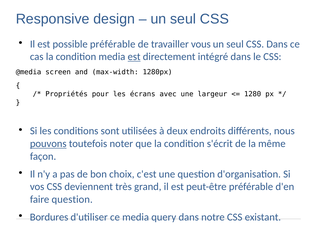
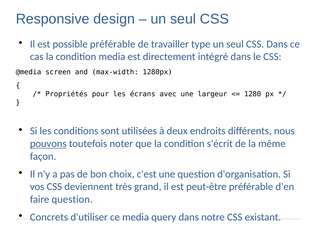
vous: vous -> type (201, 44)
est underline: present -> none (134, 57)
Bordures: Bordures -> Concrets (49, 217)
